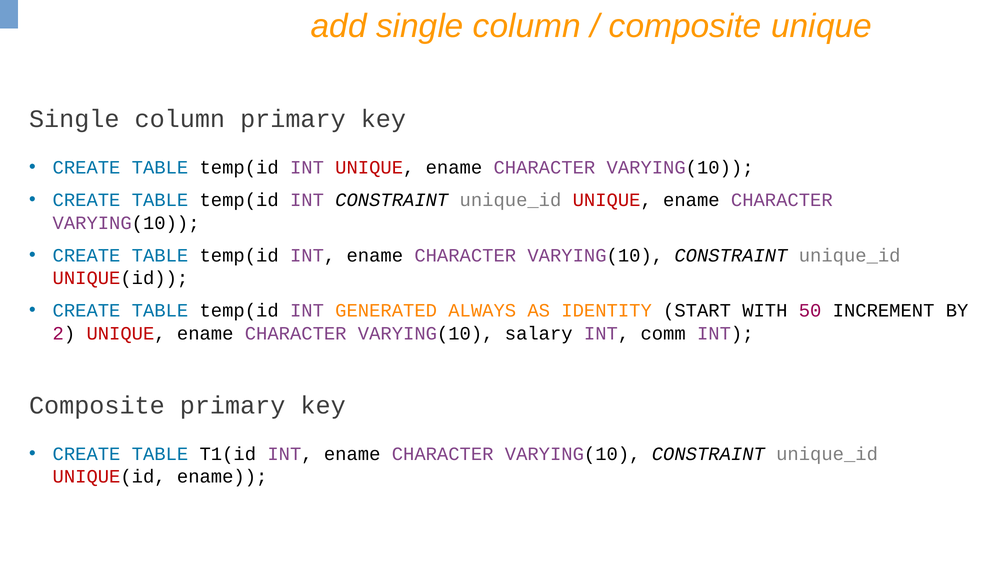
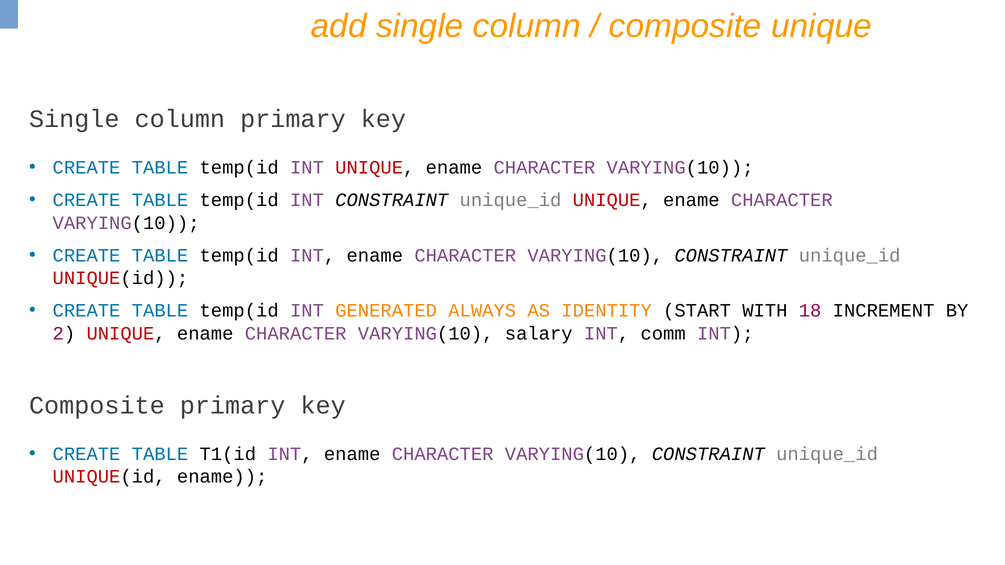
50: 50 -> 18 (810, 311)
